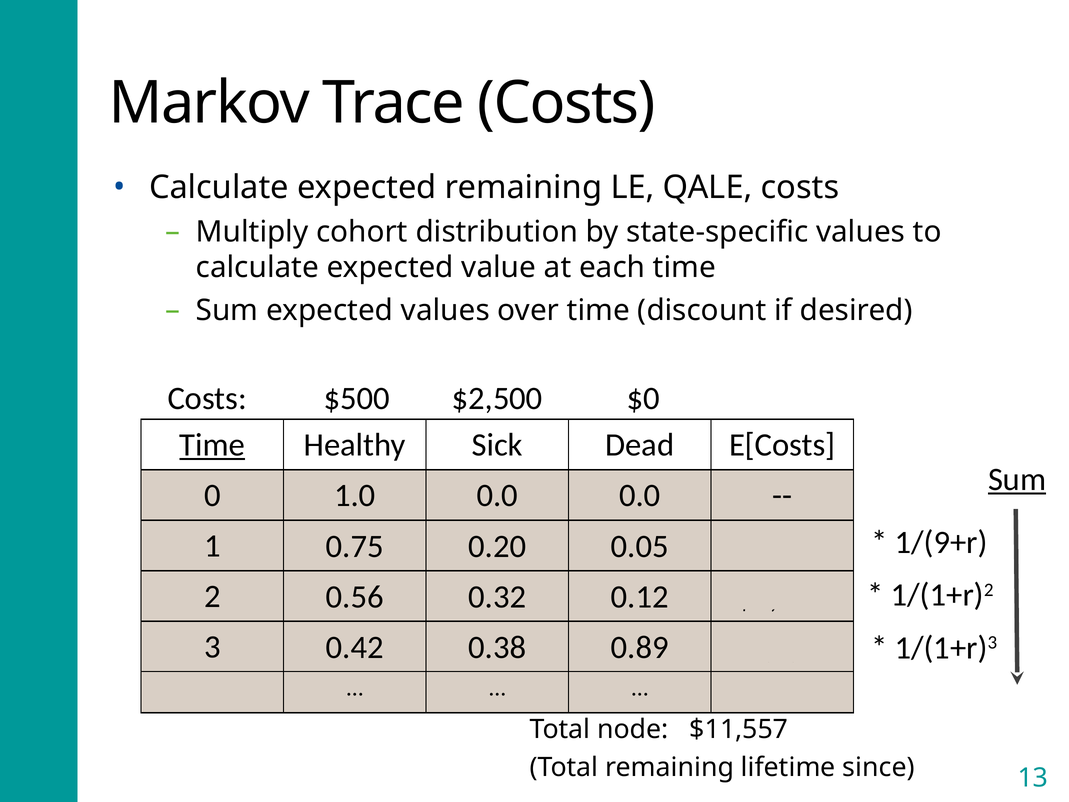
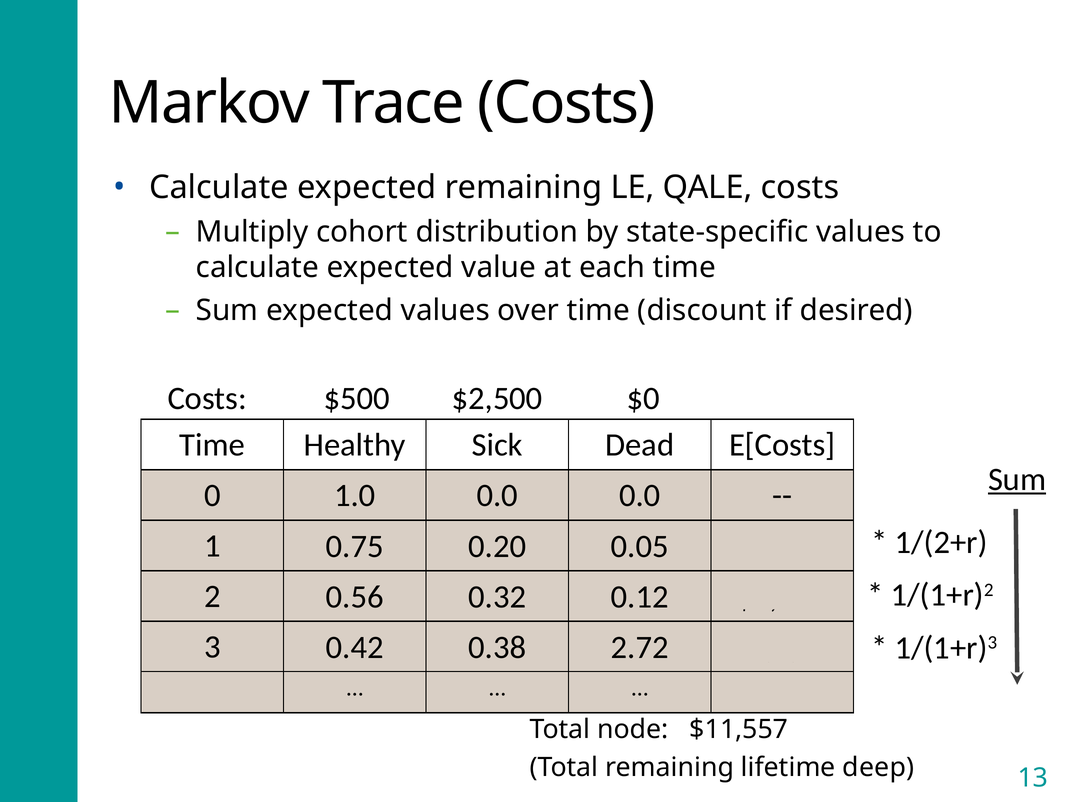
Time underline: present -> none (212, 445)
1/(9+r: 1/(9+r -> 1/(2+r (941, 542)
0.89: 0.89 -> 2.72 (640, 647)
since: since -> deep (878, 767)
